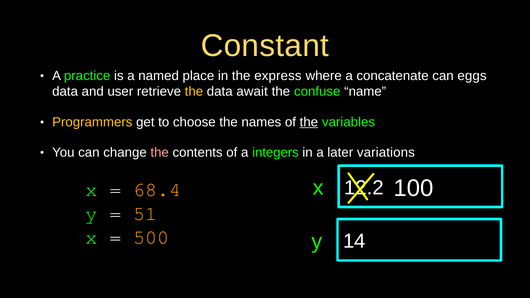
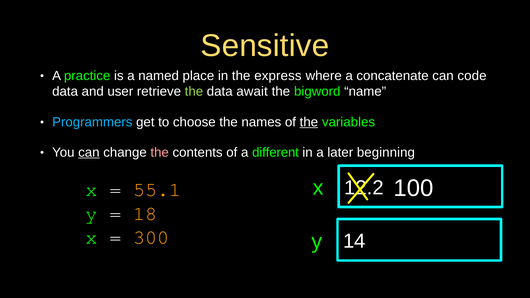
Constant: Constant -> Sensitive (265, 46)
eggs: eggs -> code (472, 76)
the colour: yellow -> light green (194, 92)
confuse: confuse -> bigword (317, 92)
Programmers colour: yellow -> light blue (92, 122)
can underline: none -> present (89, 152)
integers: integers -> different (276, 152)
variations: variations -> beginning (386, 152)
68.4: 68.4 -> 55.1 (157, 190)
51: 51 -> 18 (145, 214)
500: 500 -> 300 (151, 237)
